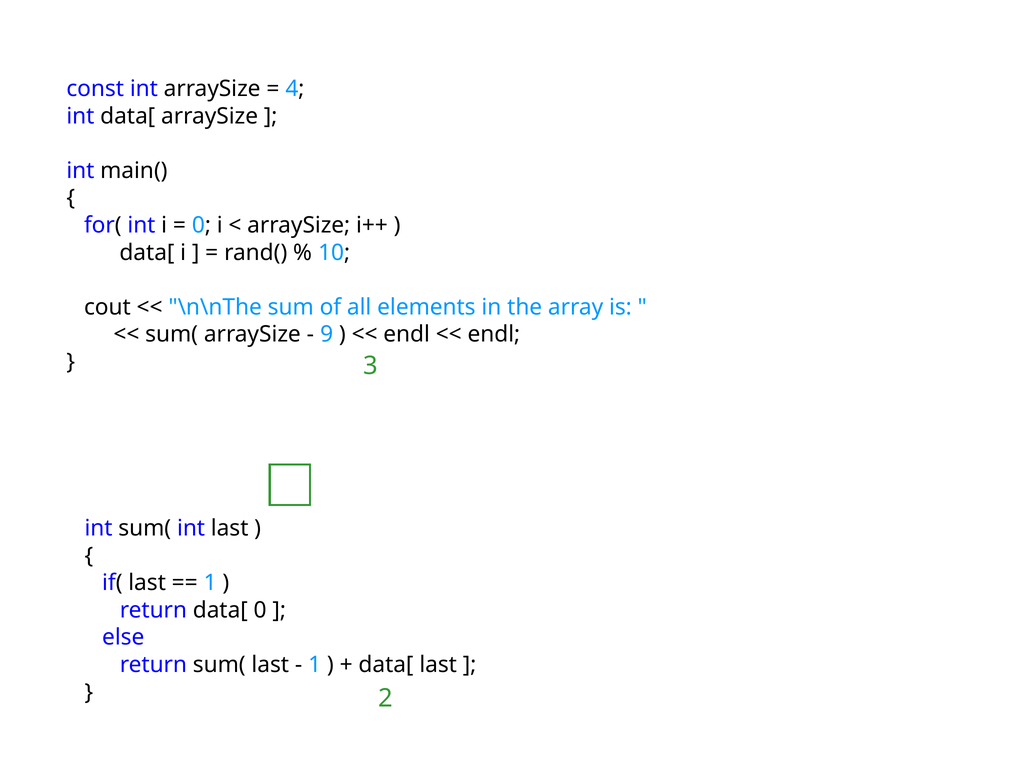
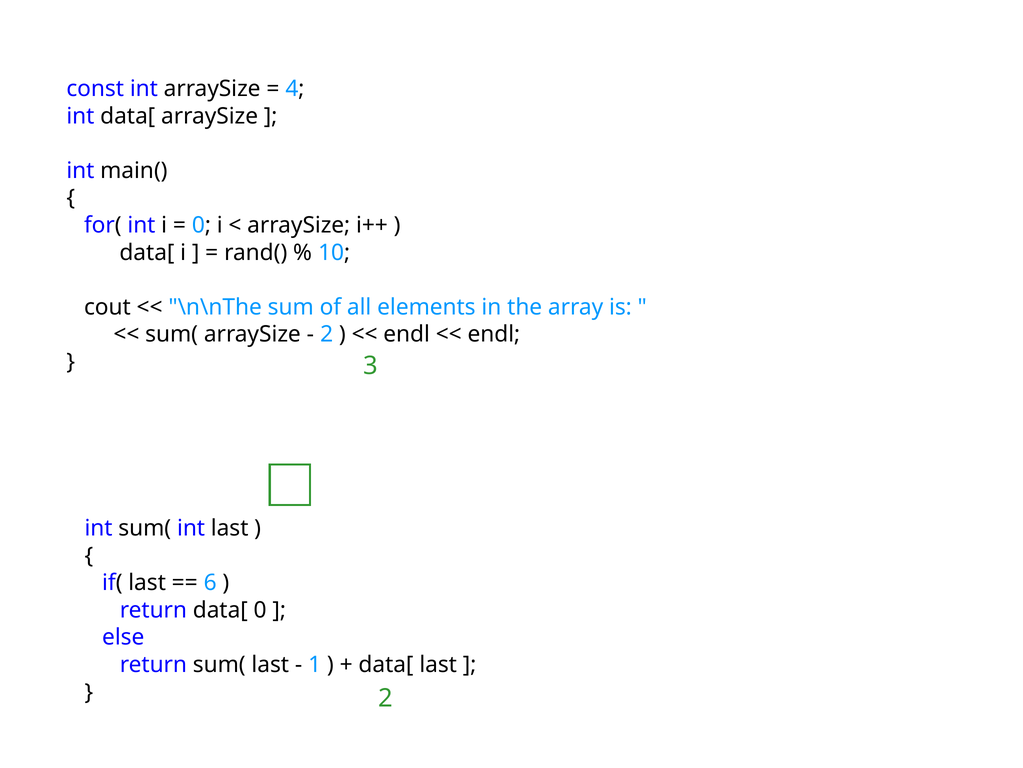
9: 9 -> 2 (327, 334)
1: 1 -> 6 (210, 582)
